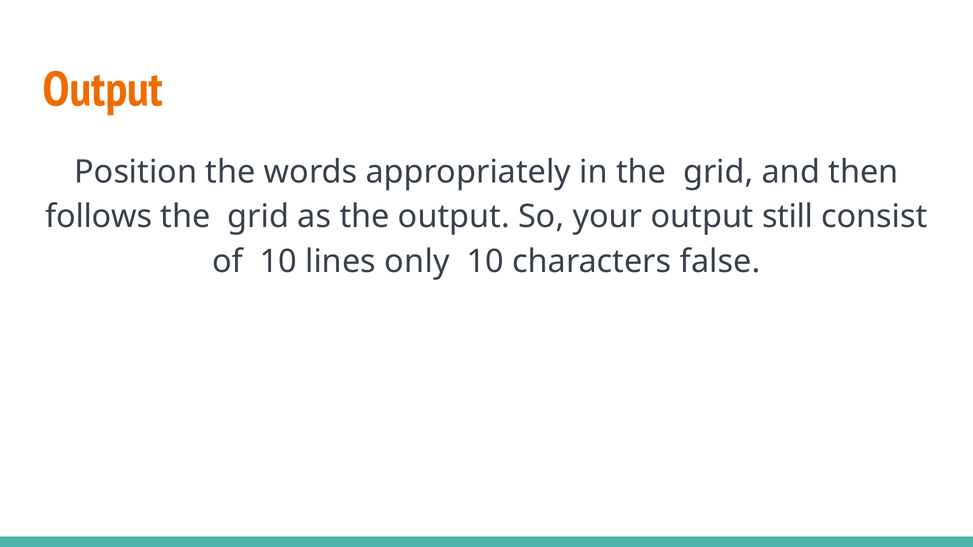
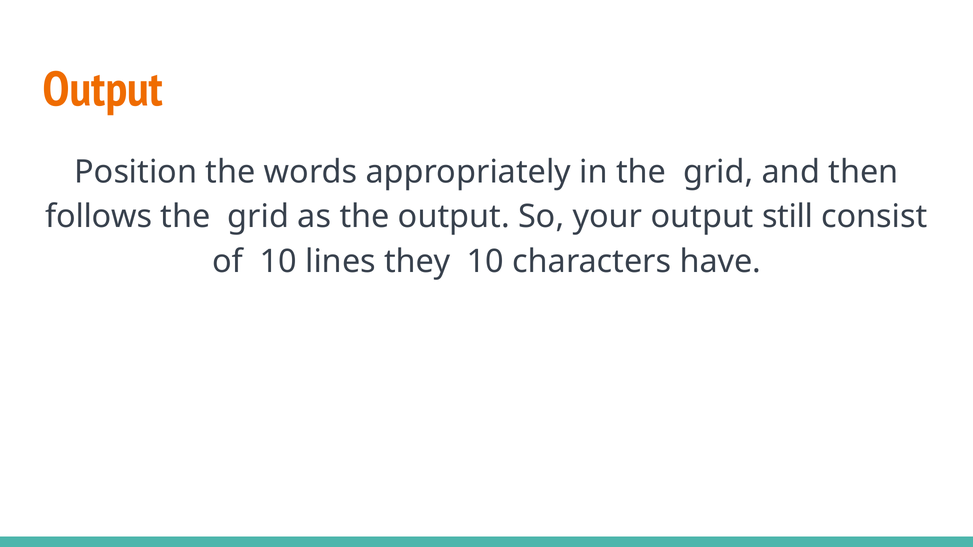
only: only -> they (417, 262)
false: false -> have (720, 262)
